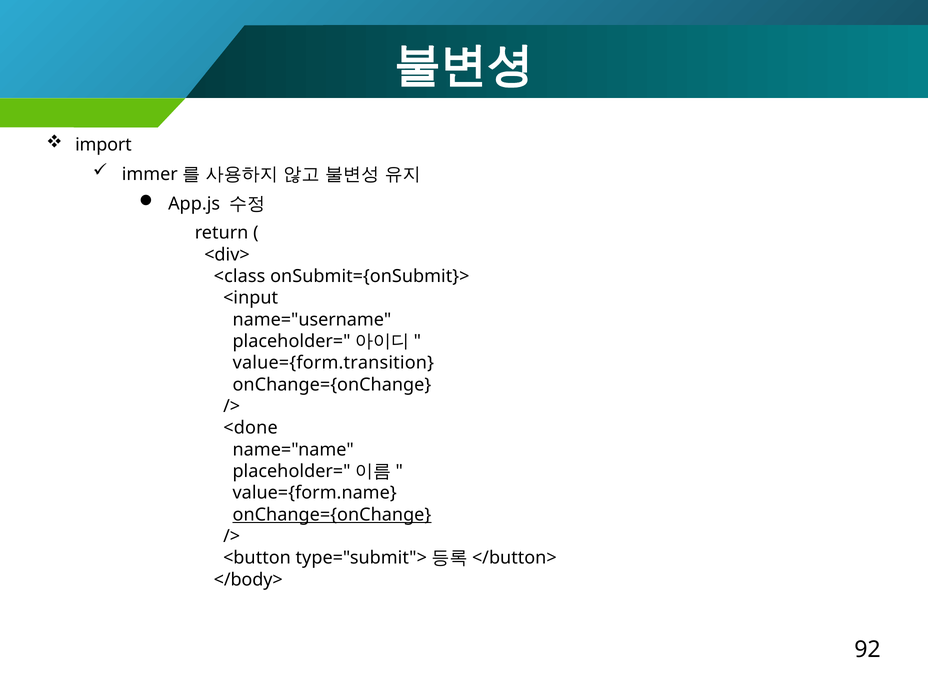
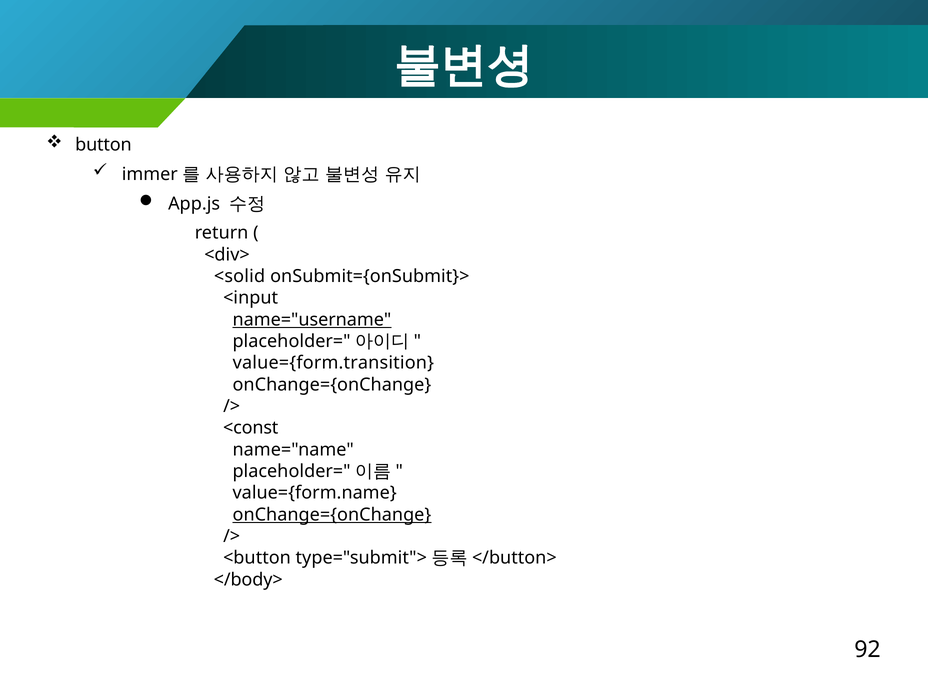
import: import -> button (103, 145)
<class: <class -> <solid (240, 276)
name="username underline: none -> present (312, 320)
<done: <done -> <const (251, 428)
